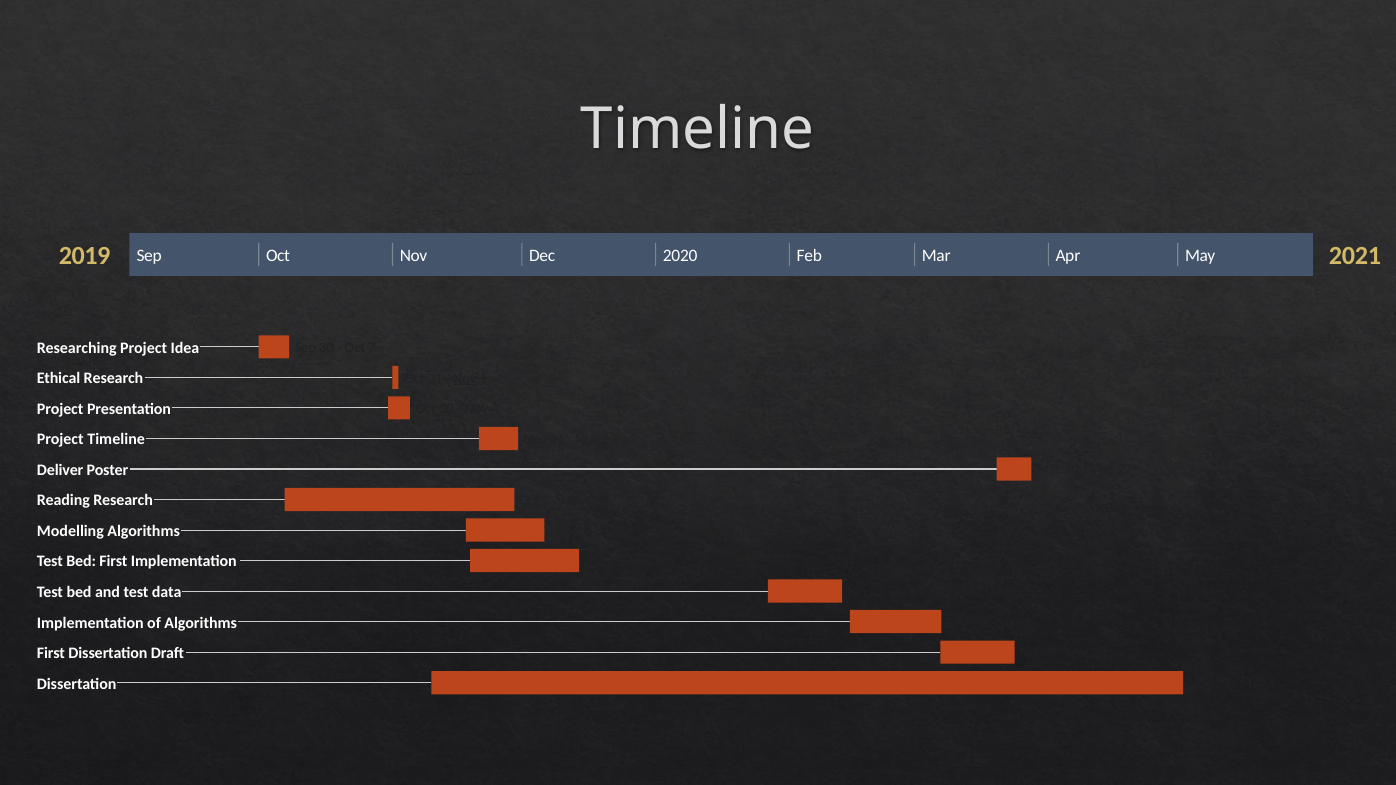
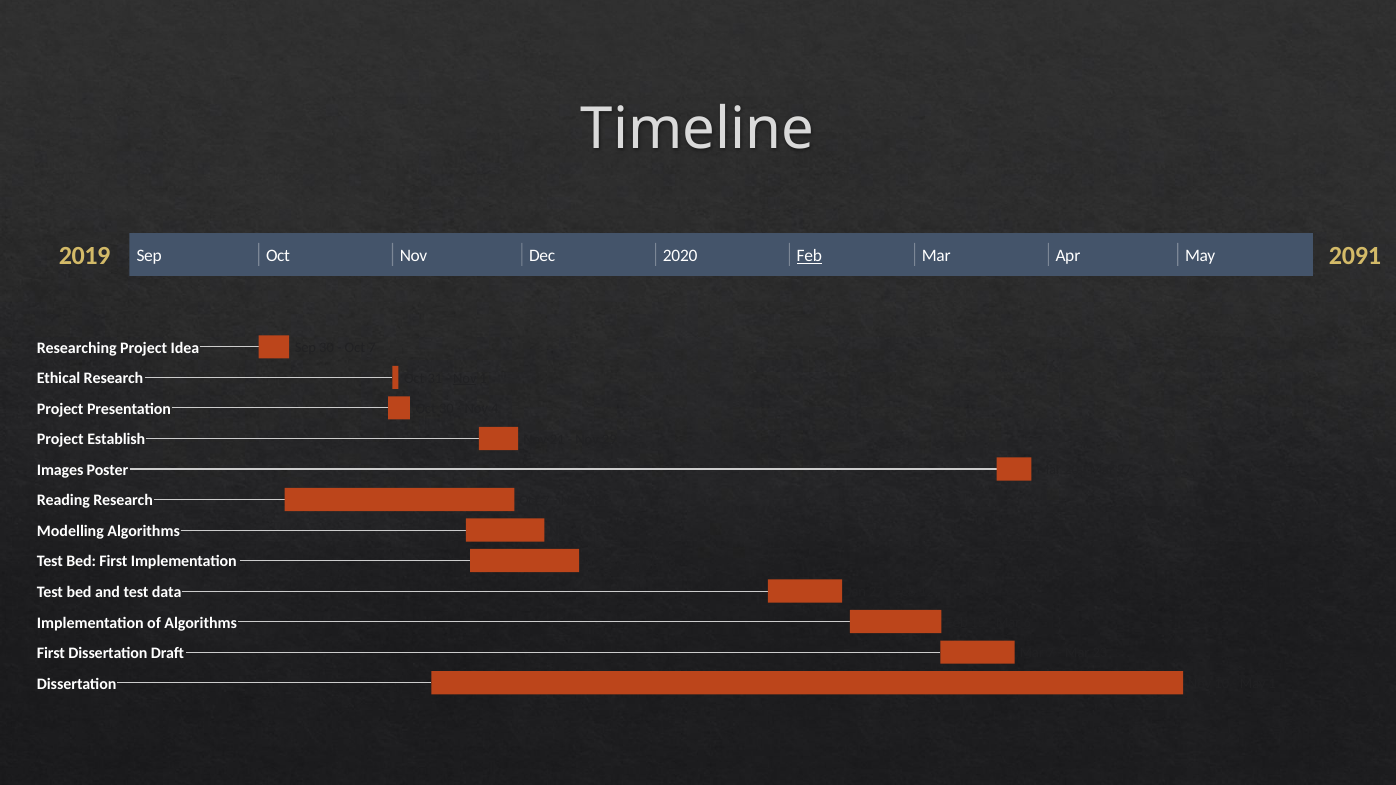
2021: 2021 -> 2091 (1355, 256)
Feb underline: none -> present (809, 256)
Project Timeline: Timeline -> Establish (116, 440)
Deliver: Deliver -> Images (60, 470)
